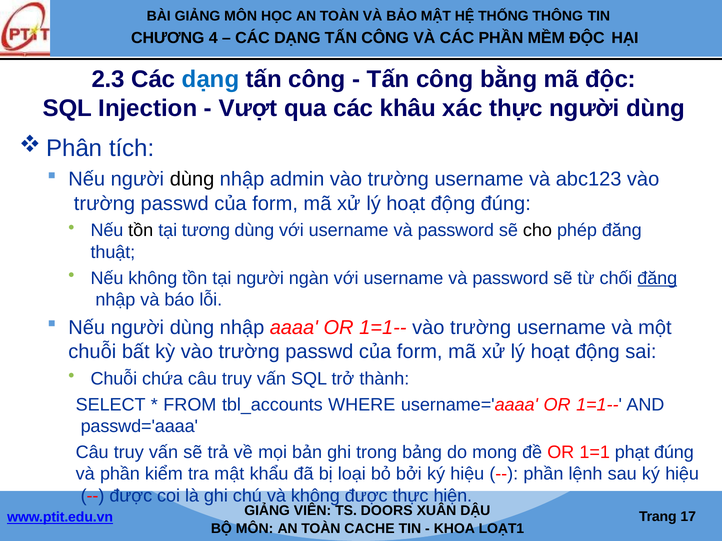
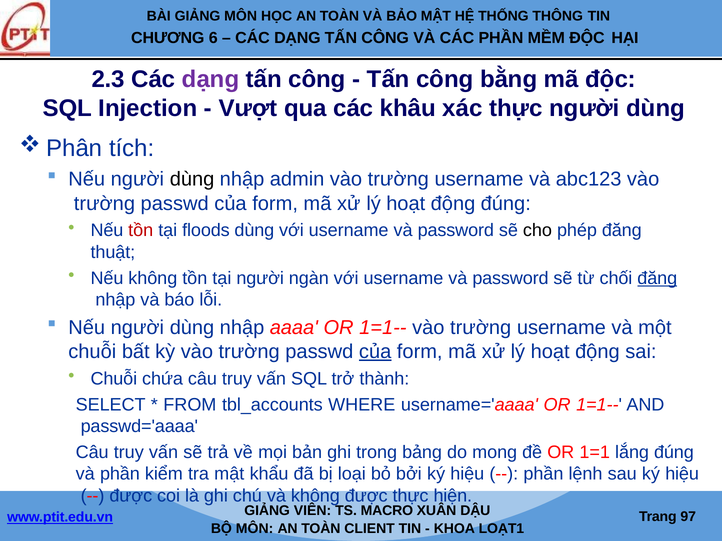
4: 4 -> 6 (213, 38)
dạng colour: blue -> purple (211, 79)
tồn colour: black -> red (141, 231)
tương: tương -> floods (206, 231)
của underline: none -> present (375, 352)
phạt: phạt -> lắng (632, 453)
DOORS: DOORS -> MACRO (387, 511)
17: 17 -> 97 (688, 517)
CACHE: CACHE -> CLIENT (370, 529)
